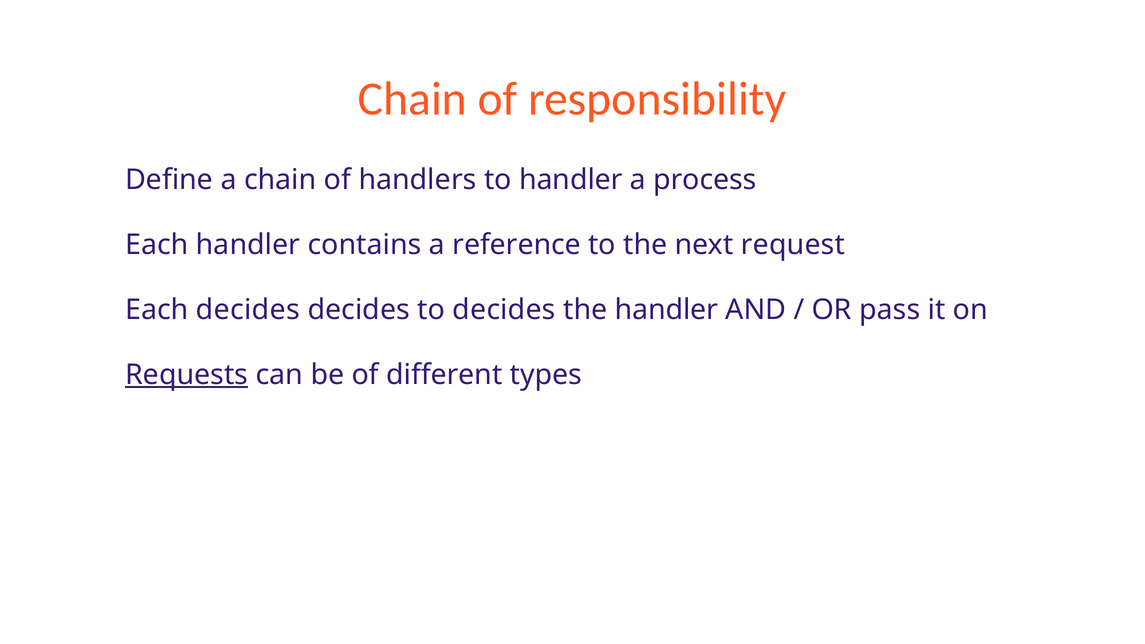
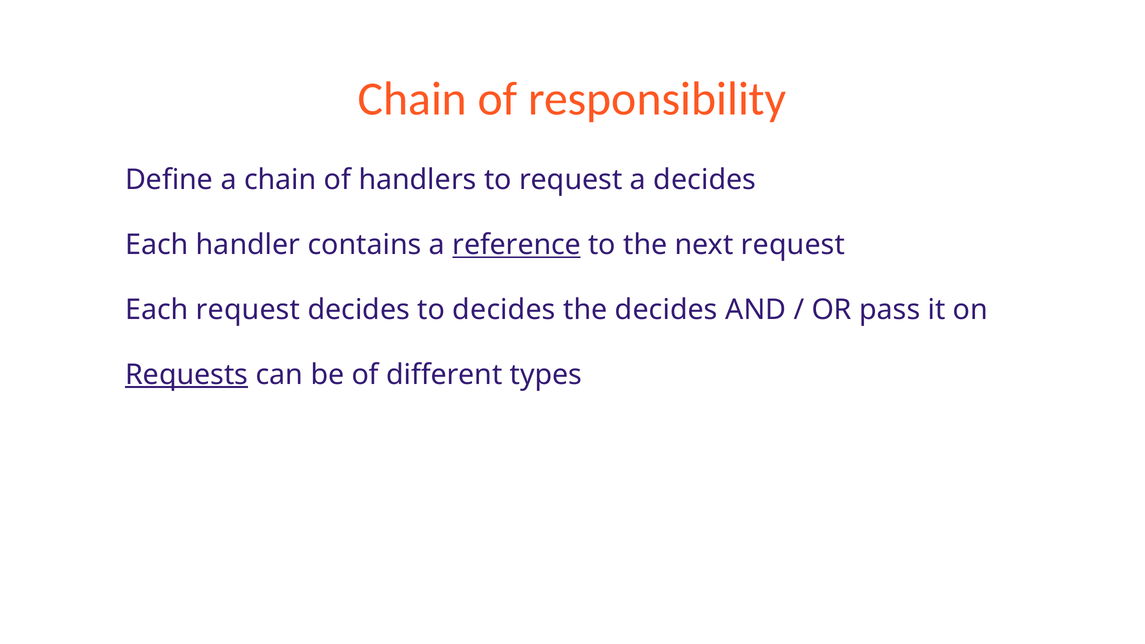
to handler: handler -> request (571, 180)
a process: process -> decides (705, 180)
reference underline: none -> present (517, 245)
Each decides: decides -> request (248, 310)
the handler: handler -> decides (666, 310)
